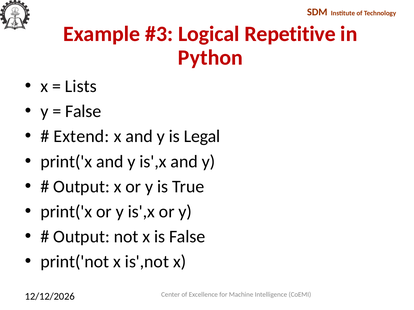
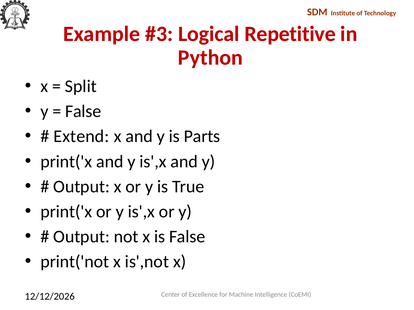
Lists: Lists -> Split (81, 86)
Legal: Legal -> Parts (202, 137)
